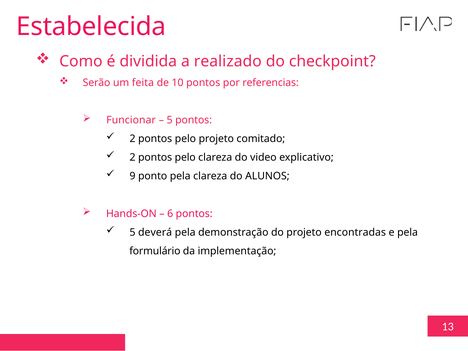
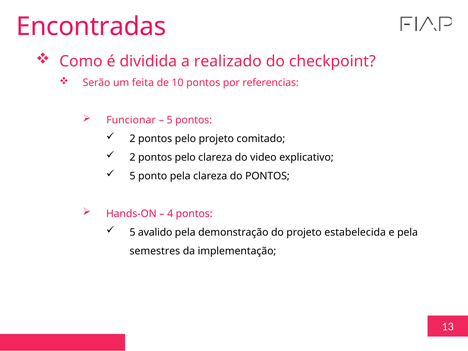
Estabelecida: Estabelecida -> Encontradas (91, 27)
9: 9 -> 5 (132, 176)
do ALUNOS: ALUNOS -> PONTOS (267, 176)
6: 6 -> 4 (170, 214)
deverá: deverá -> avalido (155, 232)
encontradas: encontradas -> estabelecida (355, 232)
formulário: formulário -> semestres (155, 251)
